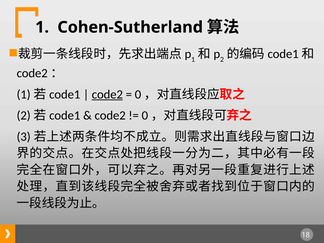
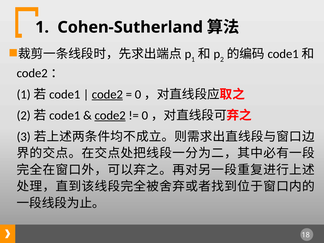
code2 underline: none -> present (110, 116)
